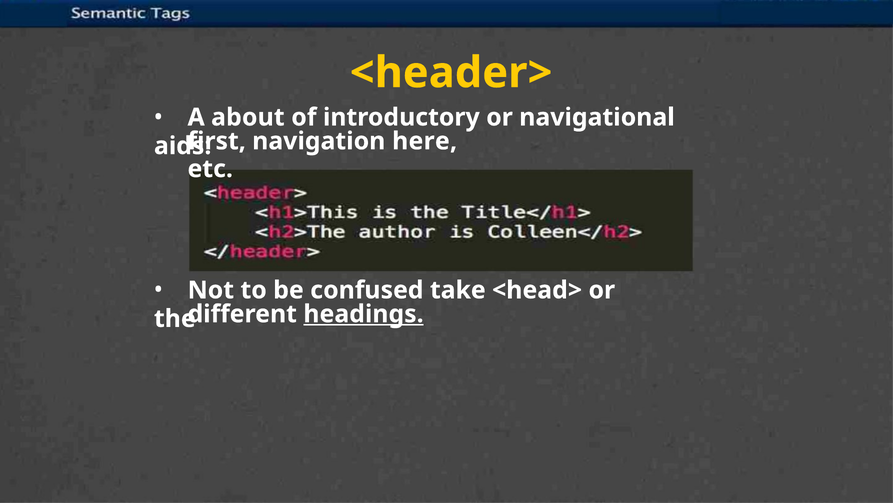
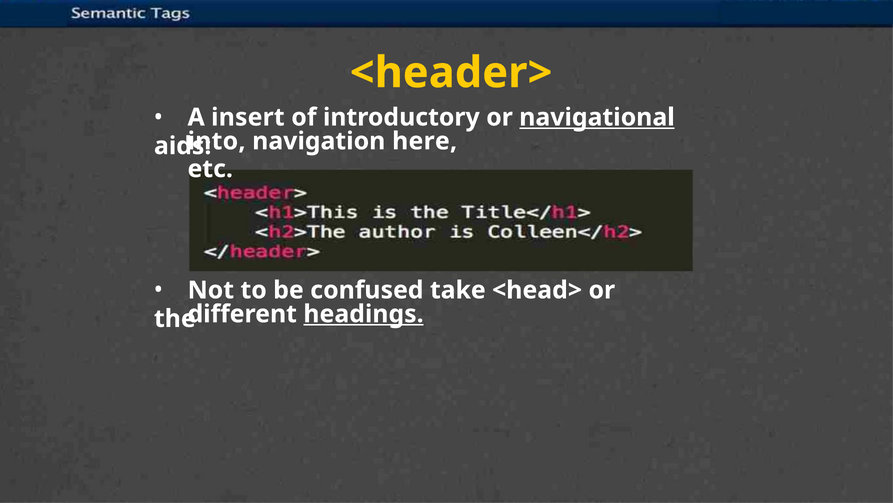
about: about -> insert (248, 117)
navigational underline: none -> present (597, 117)
first: first -> into (217, 141)
